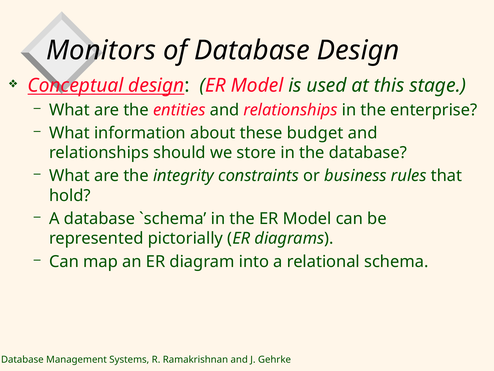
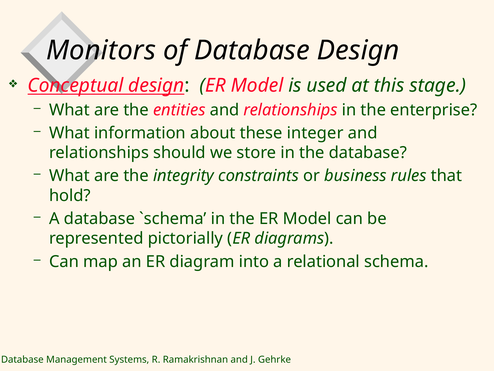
budget: budget -> integer (315, 133)
